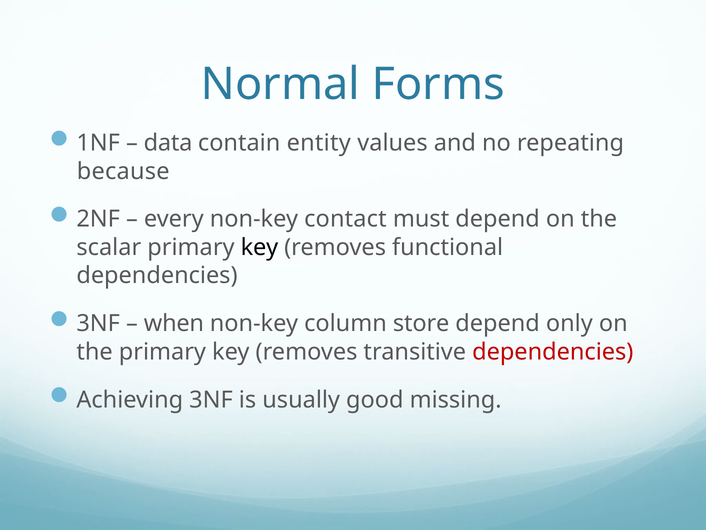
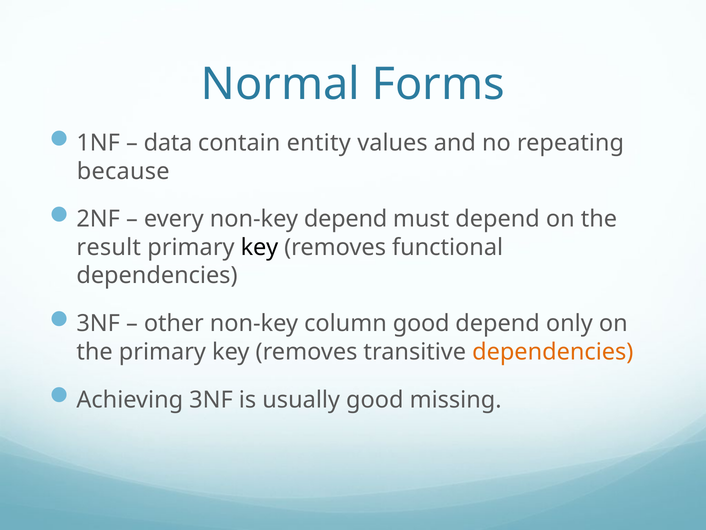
non-key contact: contact -> depend (346, 219)
scalar: scalar -> result (109, 247)
when: when -> other (174, 323)
column store: store -> good (421, 323)
dependencies colour: red -> orange (553, 352)
